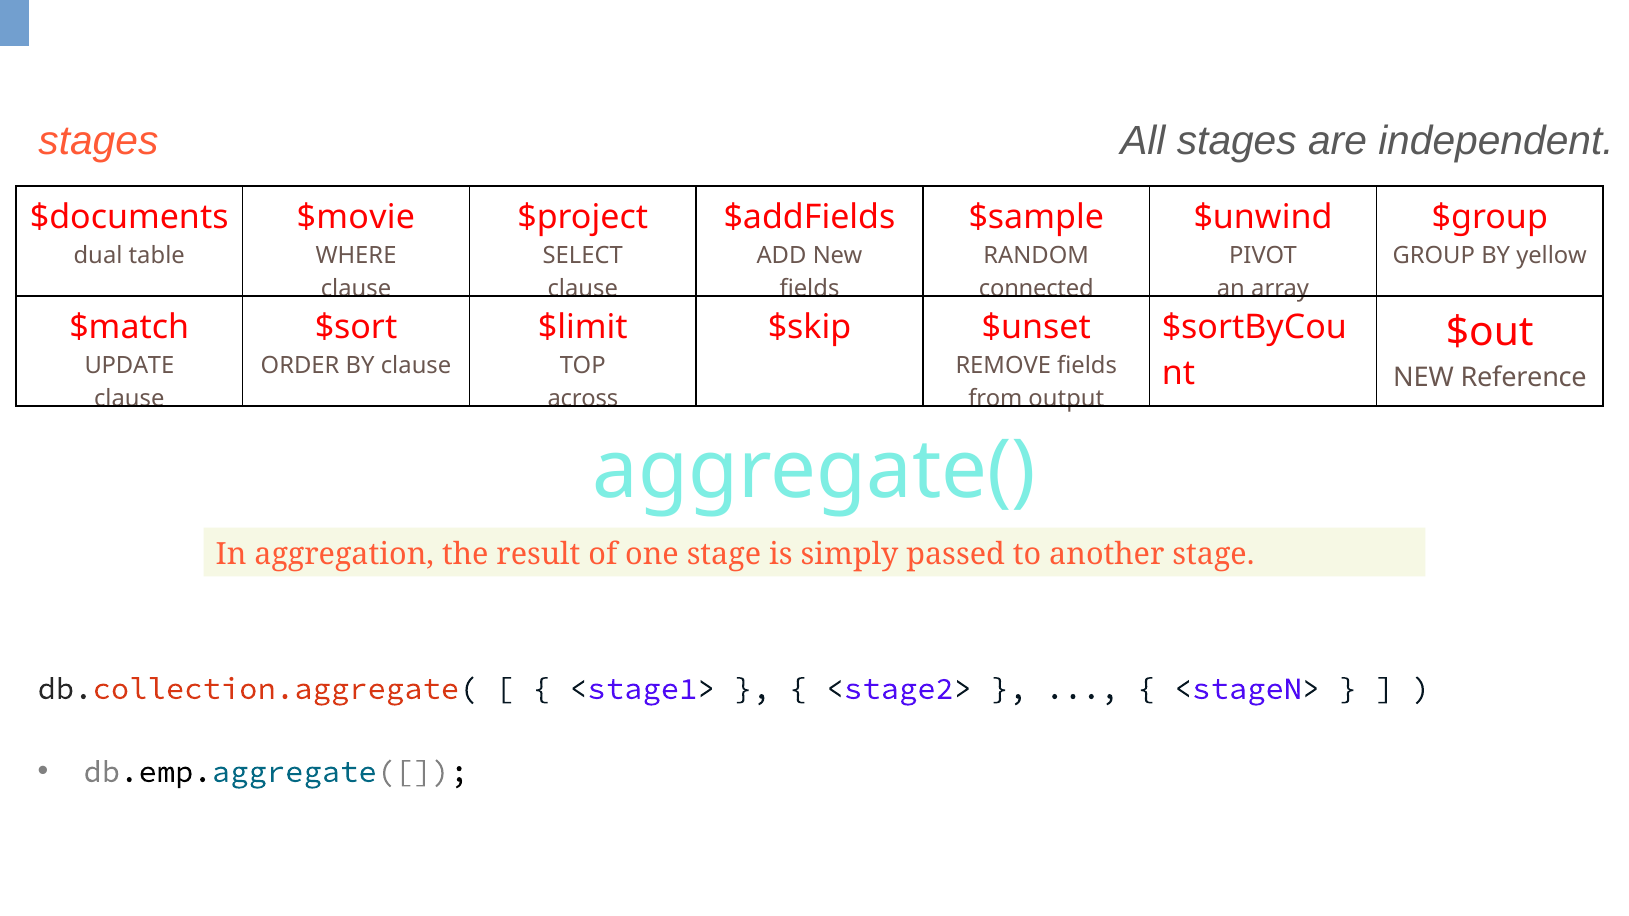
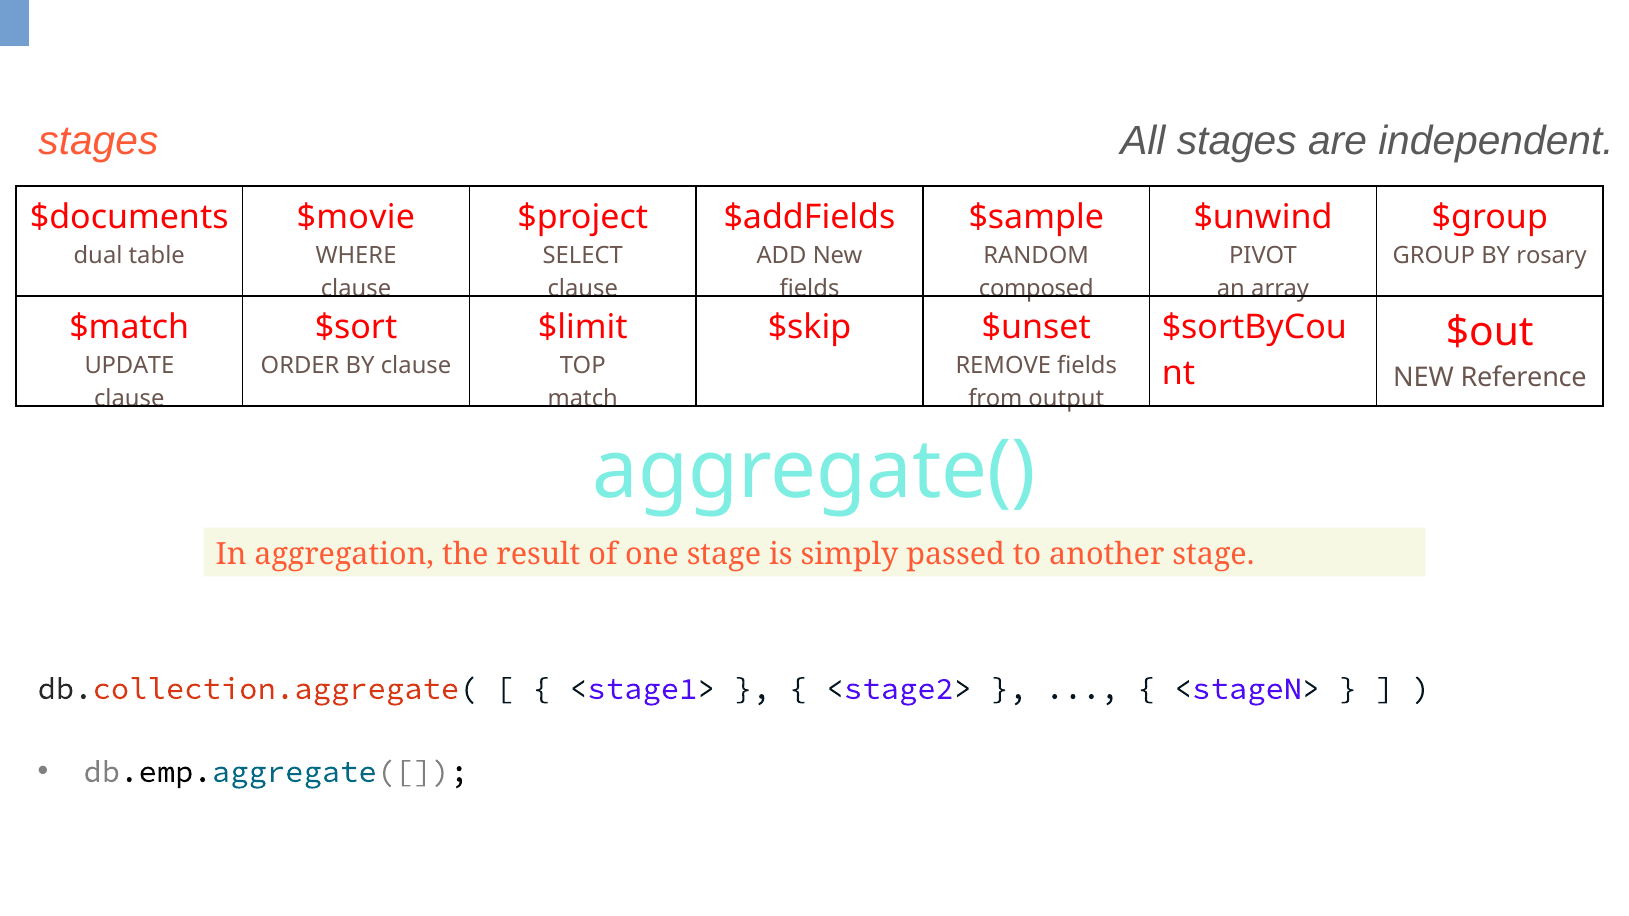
yellow: yellow -> rosary (1552, 256)
connected: connected -> composed (1036, 289)
across: across -> match (583, 399)
